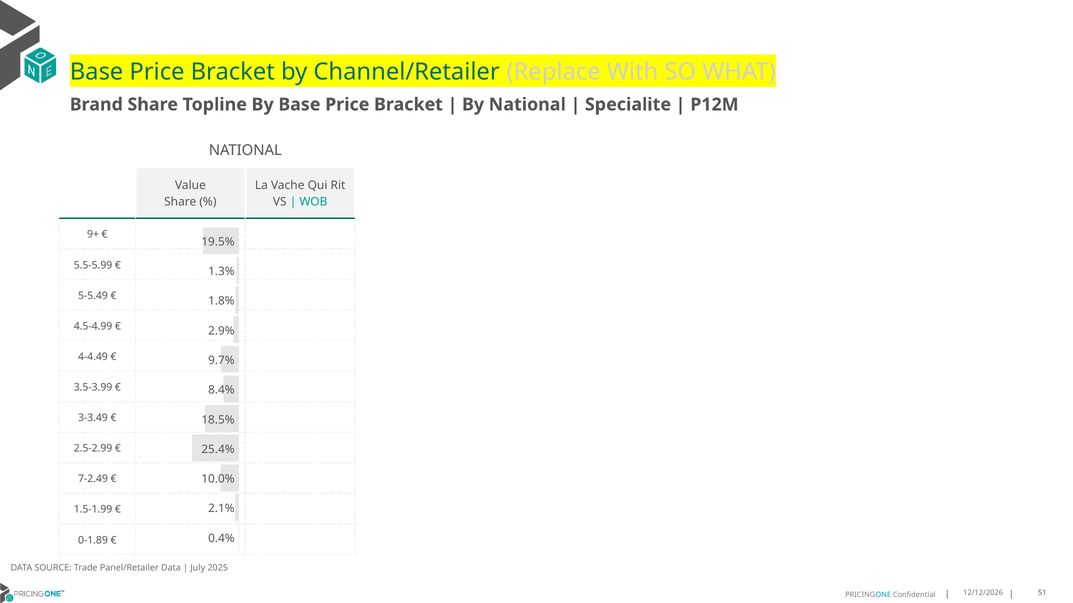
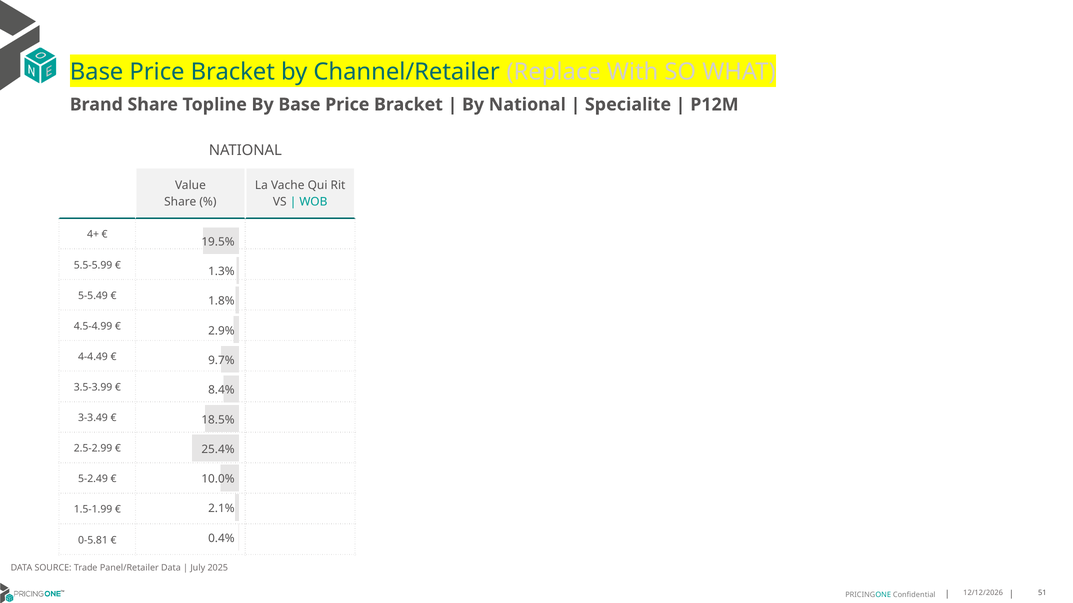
9+: 9+ -> 4+ (93, 235)
7-2.49: 7-2.49 -> 5-2.49 (93, 479)
0-1.89: 0-1.89 -> 0-5.81 (93, 541)
